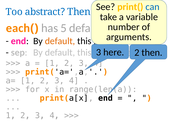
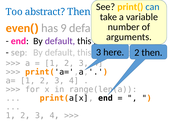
each: each -> even (18, 28)
5: 5 -> 9 (64, 28)
default colour: orange -> purple (60, 41)
